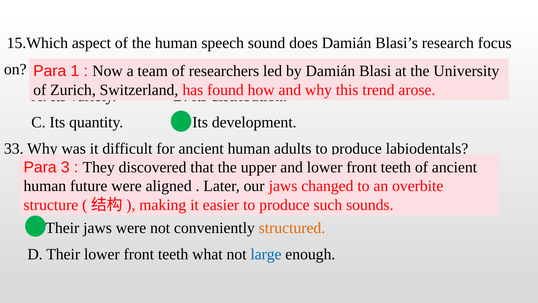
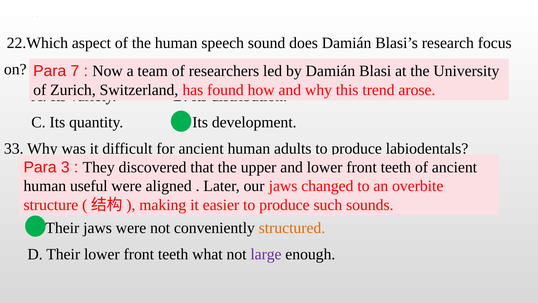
15.Which: 15.Which -> 22.Which (37, 43)
1: 1 -> 7 (75, 71)
future: future -> useful (89, 186)
large colour: blue -> purple (266, 254)
